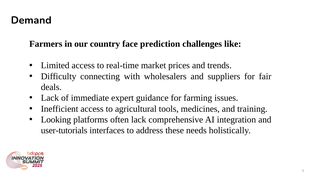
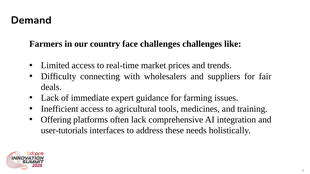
face prediction: prediction -> challenges (160, 44)
Looking: Looking -> Offering (56, 120)
